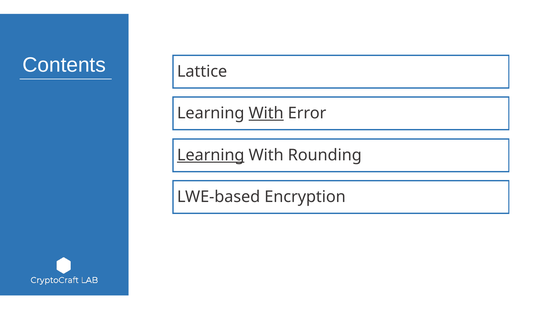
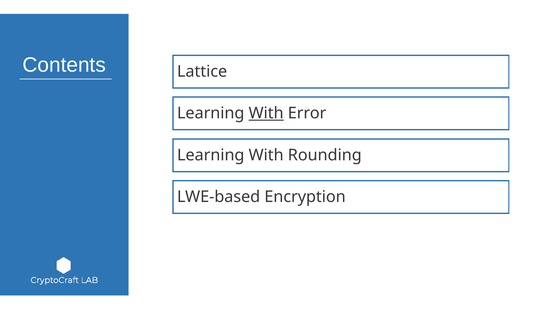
Learning underline: present -> none (211, 155)
